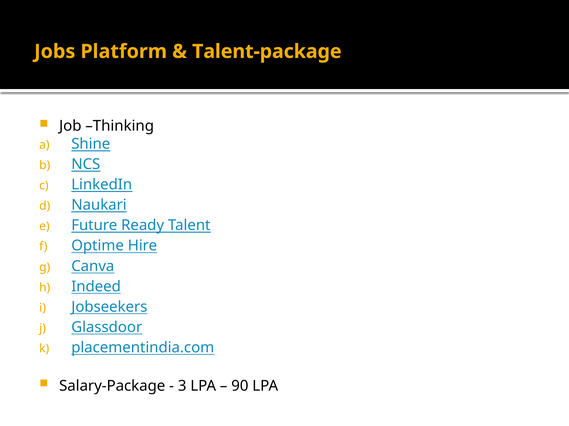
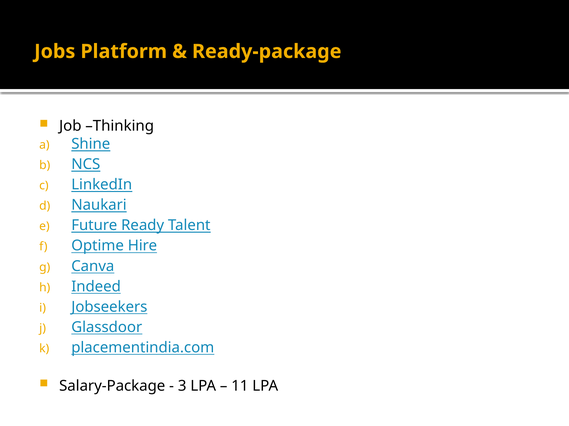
Talent-package: Talent-package -> Ready-package (267, 52)
90: 90 -> 11 (240, 386)
